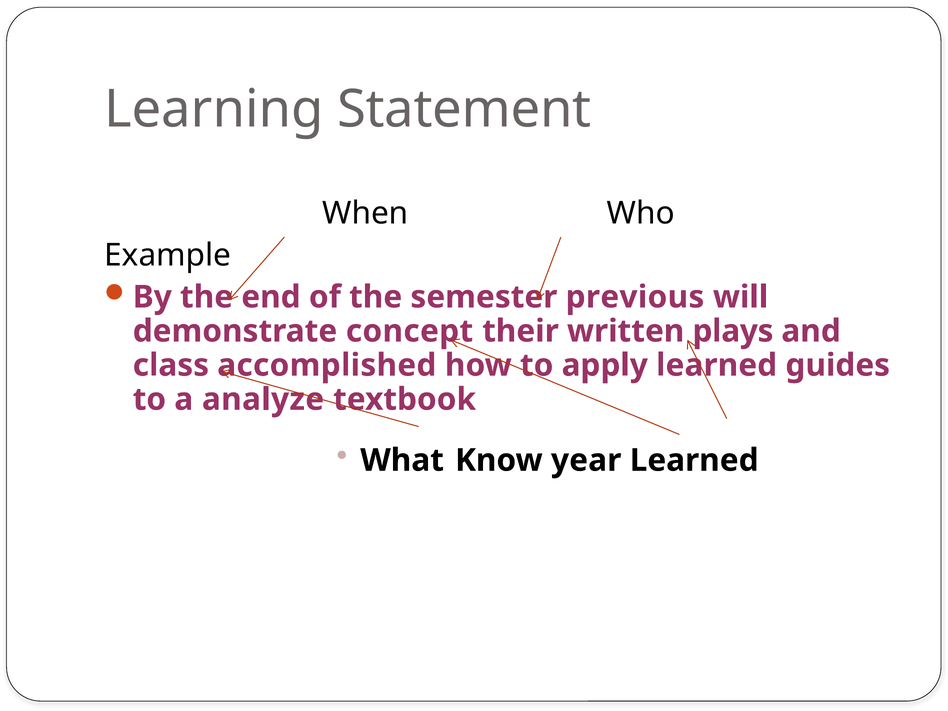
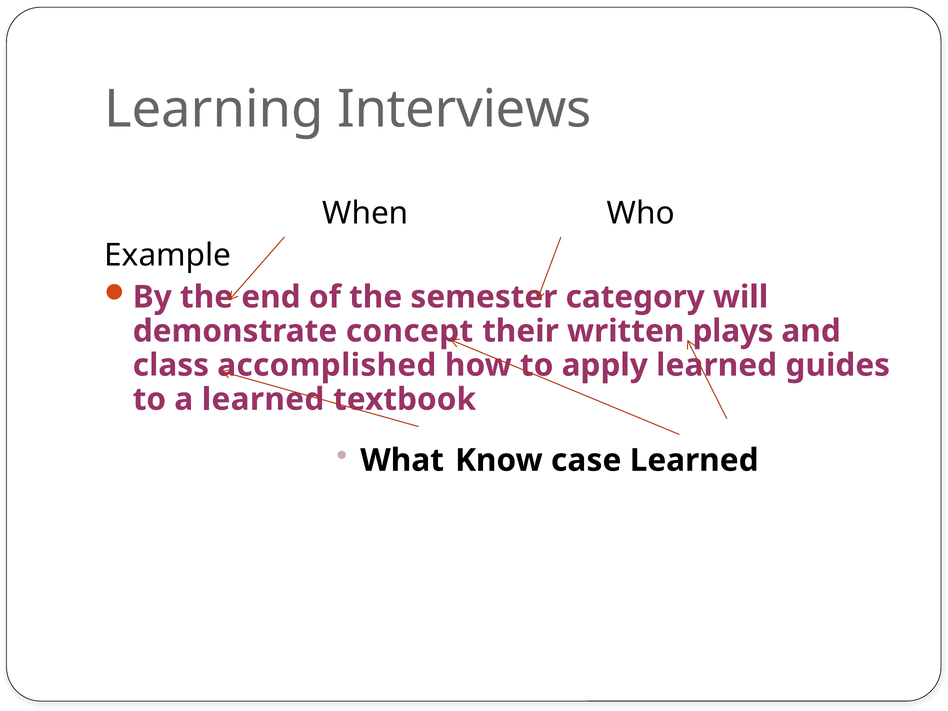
Statement: Statement -> Interviews (464, 110)
previous: previous -> category (635, 297)
a analyze: analyze -> learned (263, 399)
year: year -> case (586, 460)
